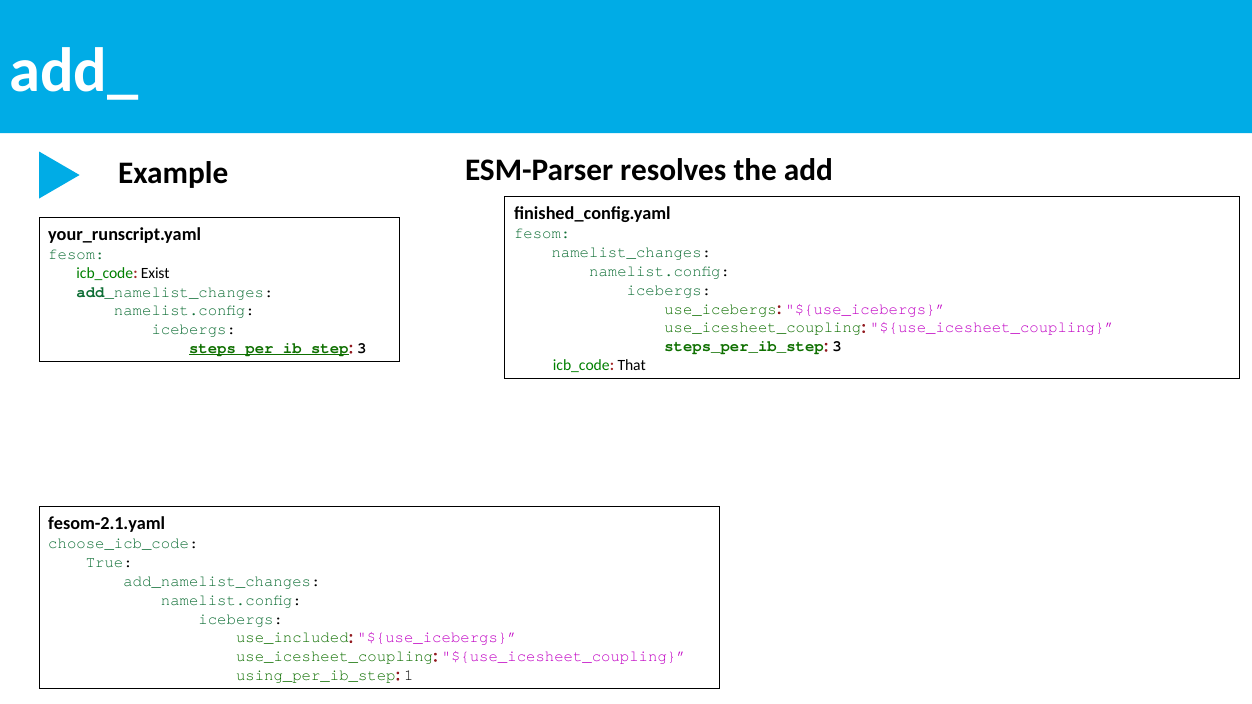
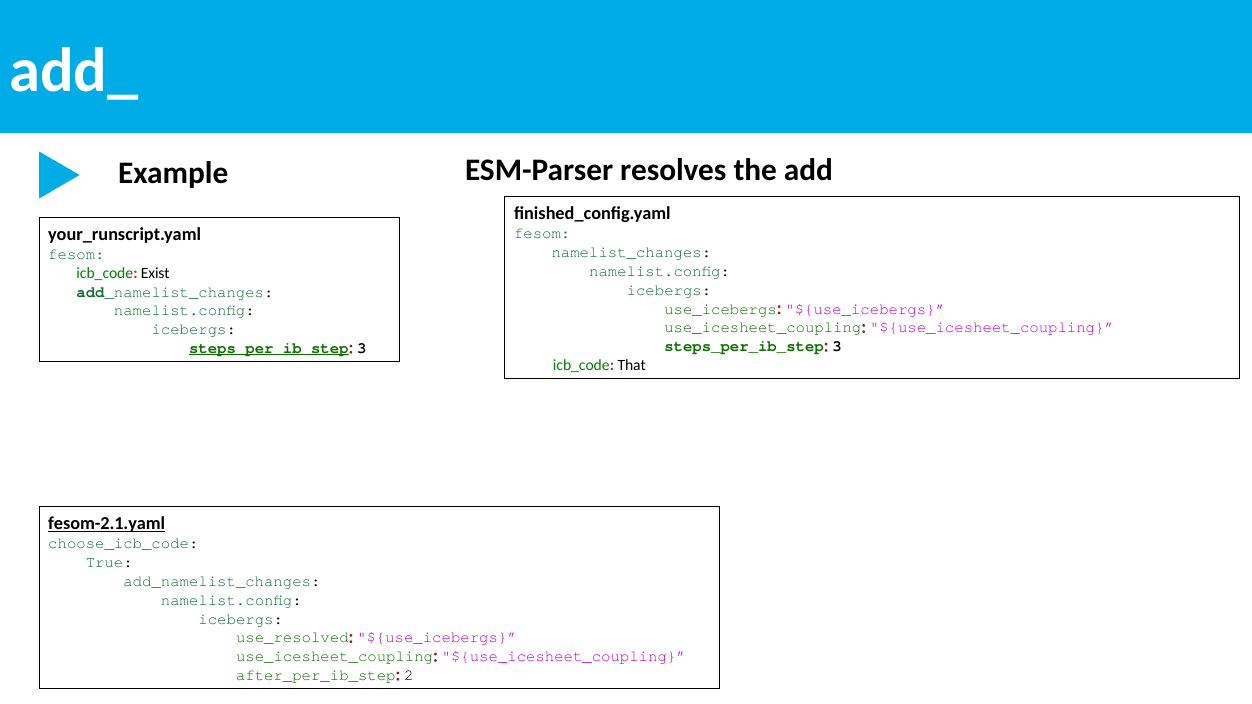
fesom-2.1.yaml underline: none -> present (107, 524)
use_included: use_included -> use_resolved (292, 638)
using_per_ib_step: using_per_ib_step -> after_per_ib_step (316, 675)
1: 1 -> 2 (409, 675)
